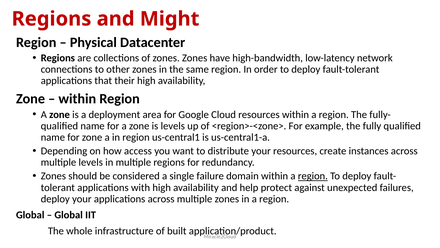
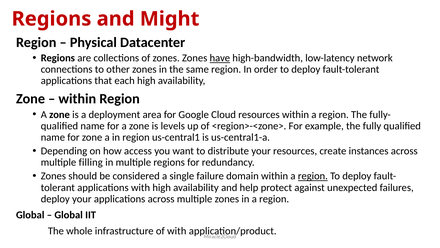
have underline: none -> present (220, 58)
their: their -> each (125, 81)
multiple levels: levels -> filling (91, 162)
of built: built -> with (177, 230)
